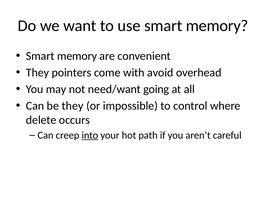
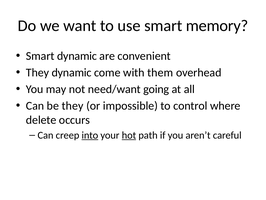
memory: memory -> dynamic (77, 56)
They pointers: pointers -> dynamic (72, 72)
avoid: avoid -> them (160, 72)
hot underline: none -> present (129, 135)
